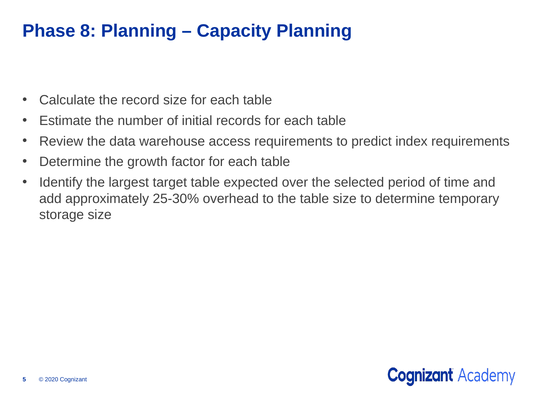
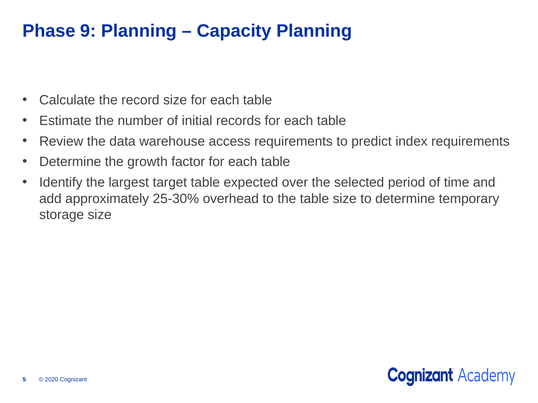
8: 8 -> 9 (88, 31)
